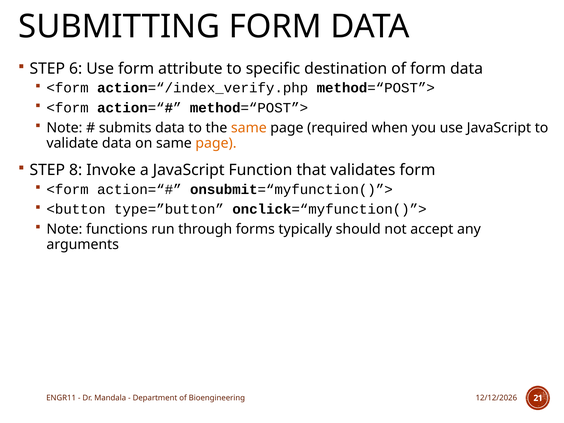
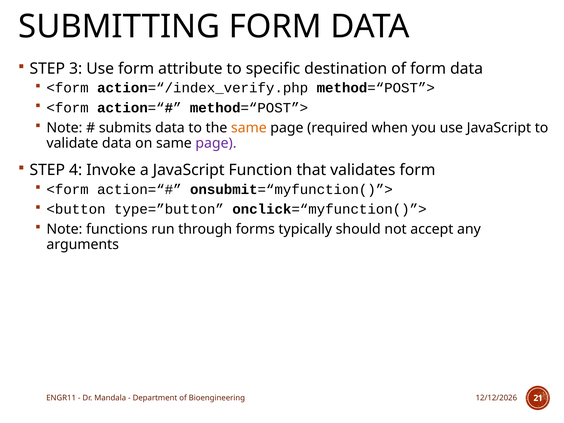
6: 6 -> 3 (76, 69)
page colour: orange -> purple (216, 143)
8: 8 -> 4 (76, 170)
